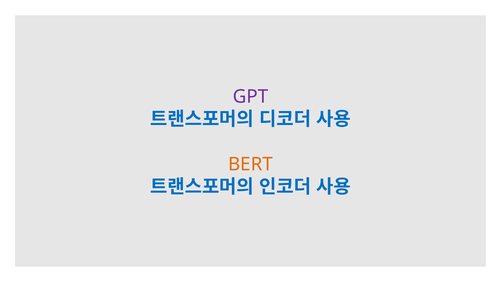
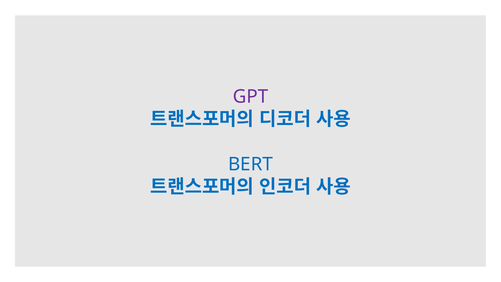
BERT colour: orange -> blue (250, 164)
